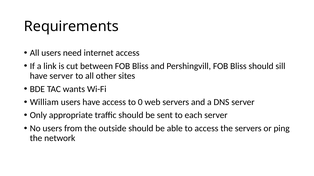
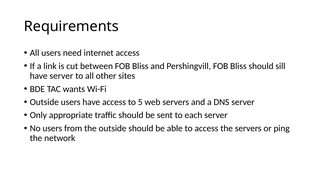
William: William -> Outside (44, 102)
0: 0 -> 5 (140, 102)
